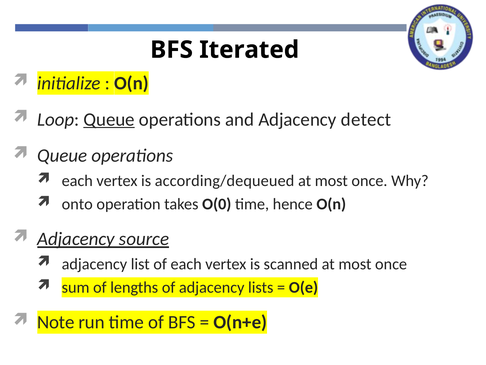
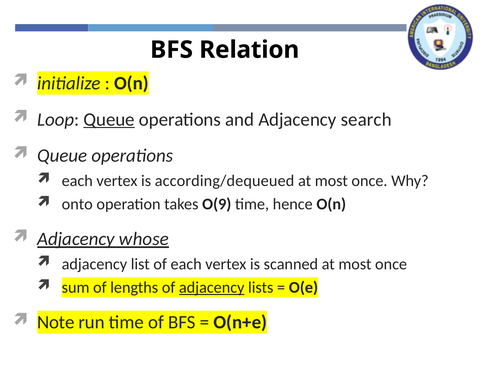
Iterated: Iterated -> Relation (249, 50)
detect: detect -> search (366, 119)
O(0: O(0 -> O(9 (217, 204)
source: source -> whose (144, 239)
adjacency underline: none -> present (212, 287)
